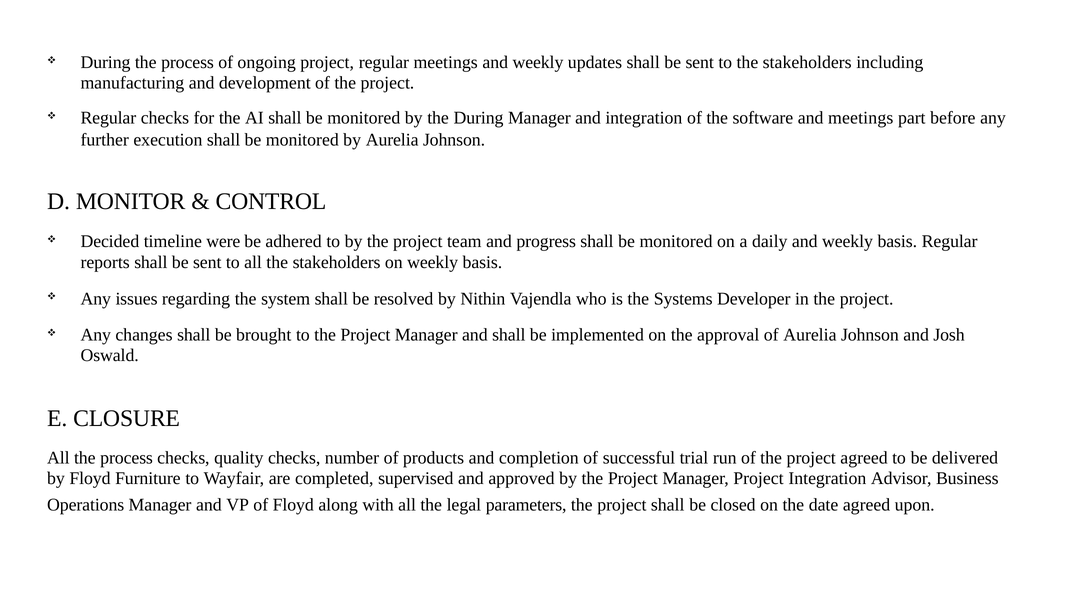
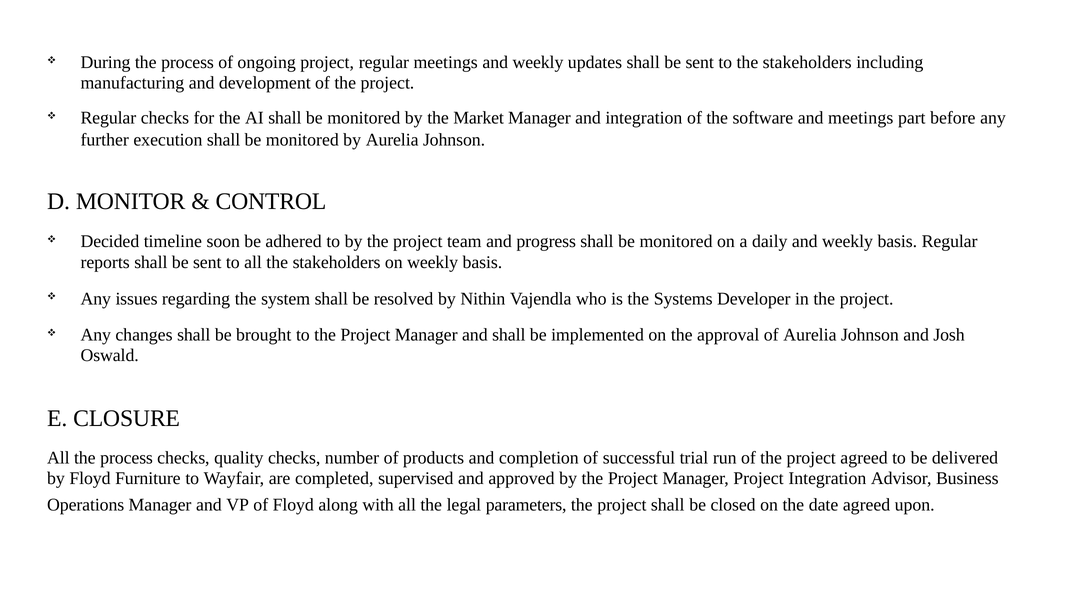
the During: During -> Market (479, 118)
were: were -> soon (223, 241)
